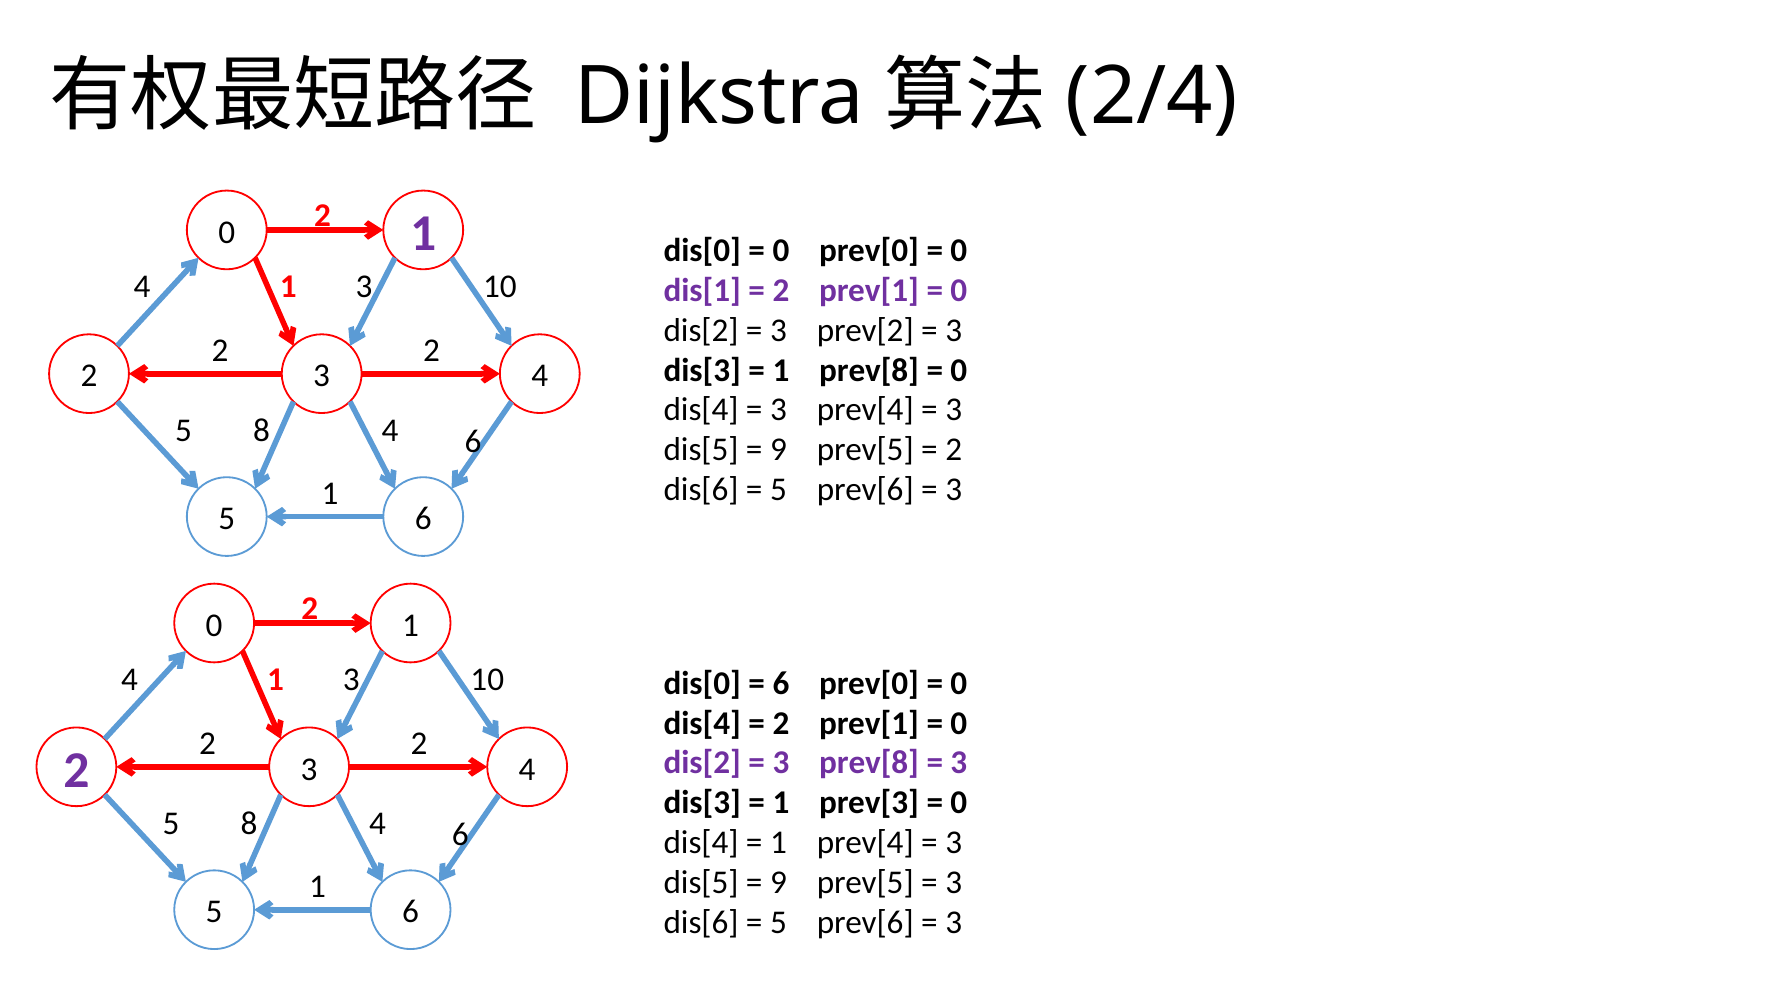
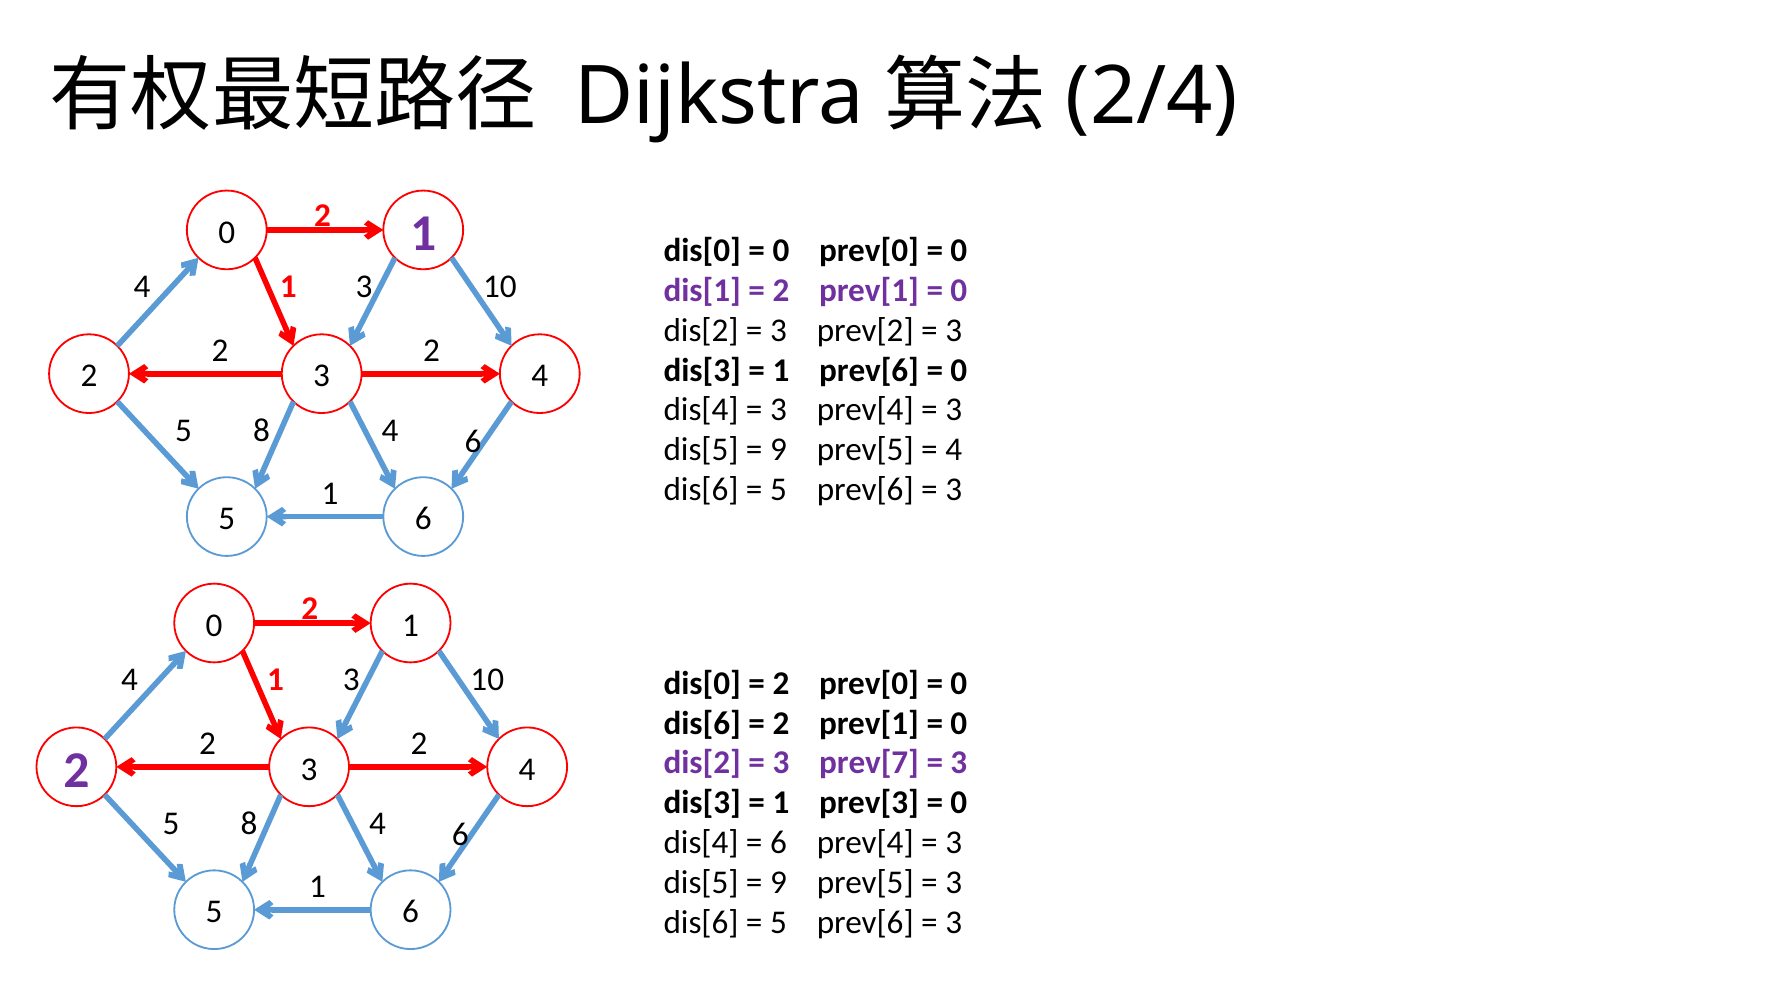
1 prev[8: prev[8 -> prev[6 (869, 370)
2: 2 -> 4 (954, 450)
6: 6 -> 2 (781, 684)
dis[4: dis[4 -> dis[6 (702, 724)
3 prev[8: prev[8 -> prev[7 (869, 763)
1: 1 -> 6 (778, 843)
